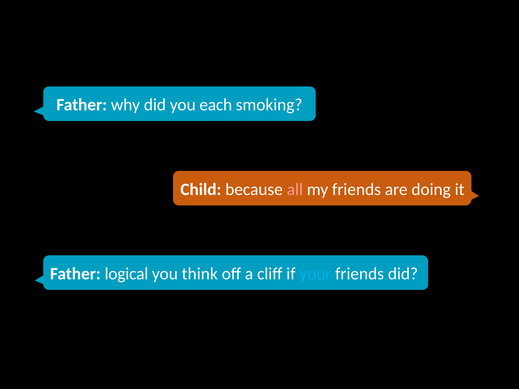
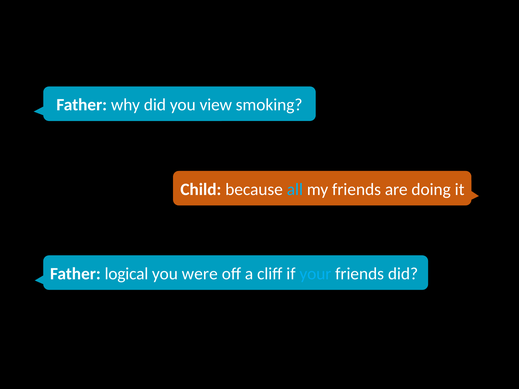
each: each -> view (216, 105)
all colour: pink -> light blue (295, 190)
think: think -> were (200, 274)
